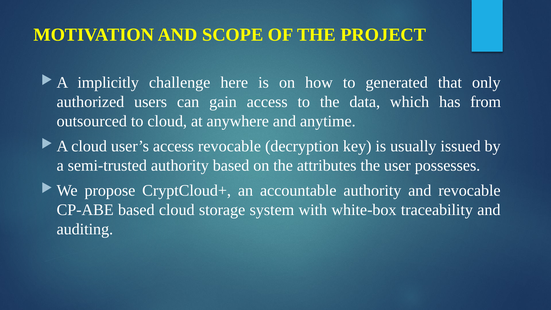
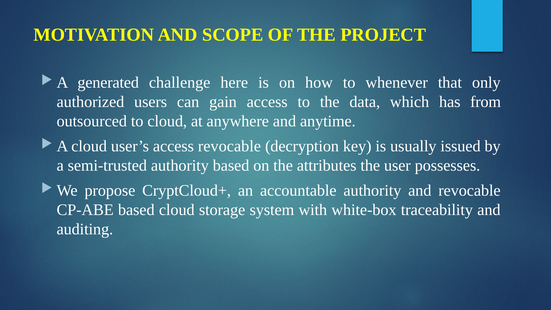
implicitly: implicitly -> generated (108, 82)
generated: generated -> whenever (397, 82)
